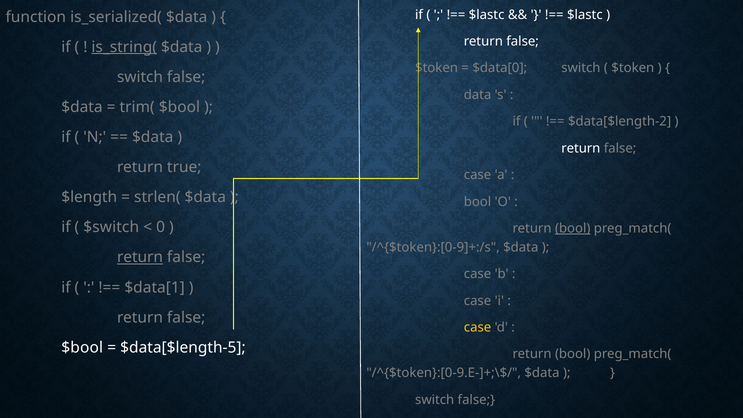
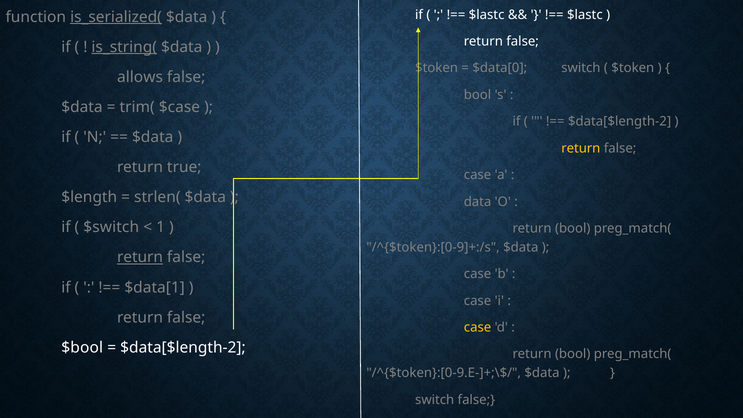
is_serialized( underline: none -> present (116, 17)
switch: switch -> allows (140, 77)
data: data -> bool (478, 95)
trim( $bool: $bool -> $case (179, 107)
return colour: white -> yellow (581, 148)
bool: bool -> data (478, 202)
0: 0 -> 1 (161, 227)
bool underline: present -> none (573, 228)
$data[$length-5: $data[$length-5 -> $data[$length-2 (183, 348)
